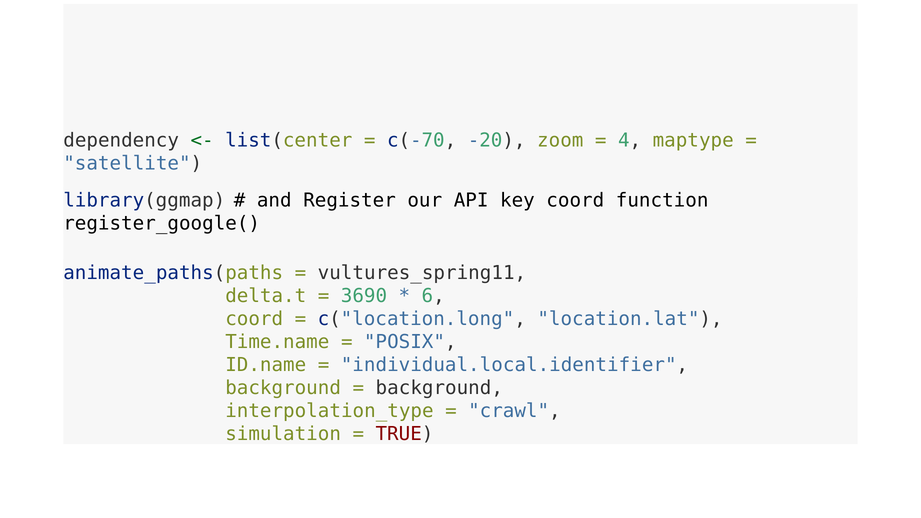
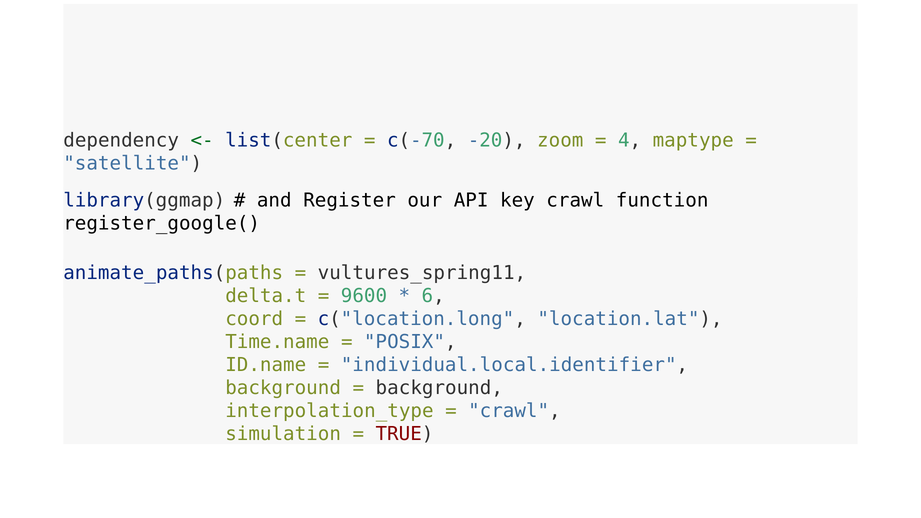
key coord: coord -> crawl (575, 201)
3690: 3690 -> 9600 (364, 296)
